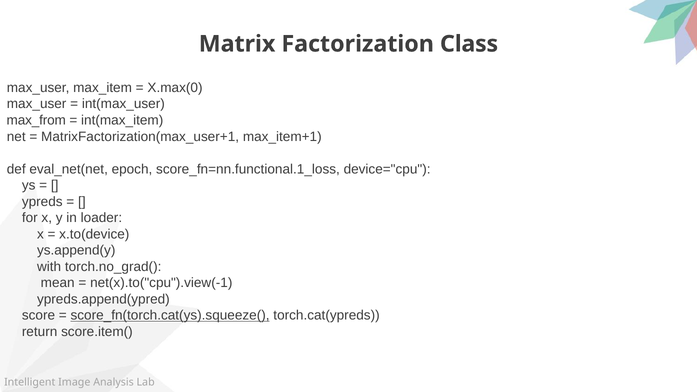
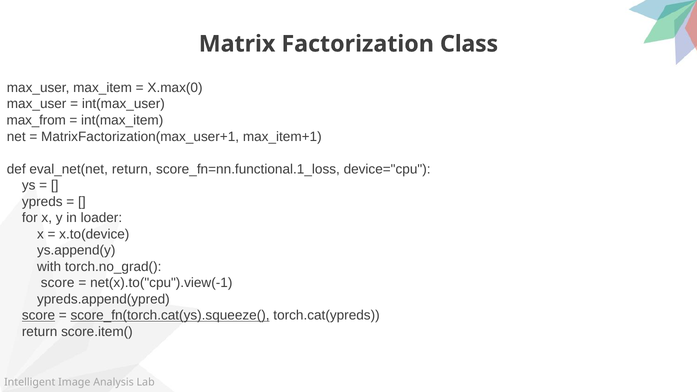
eval_net(net epoch: epoch -> return (132, 169)
mean: mean -> score (58, 283)
score underline: none -> present (39, 316)
